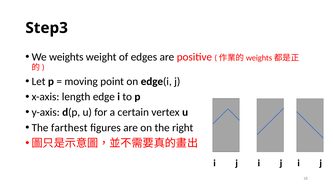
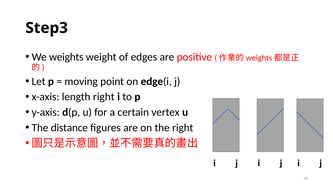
length edge: edge -> right (104, 97)
farthest: farthest -> distance (69, 128)
